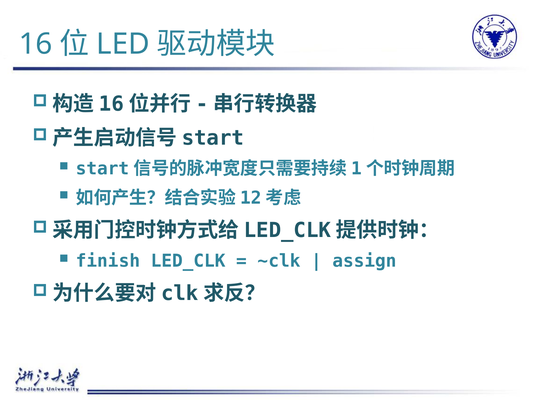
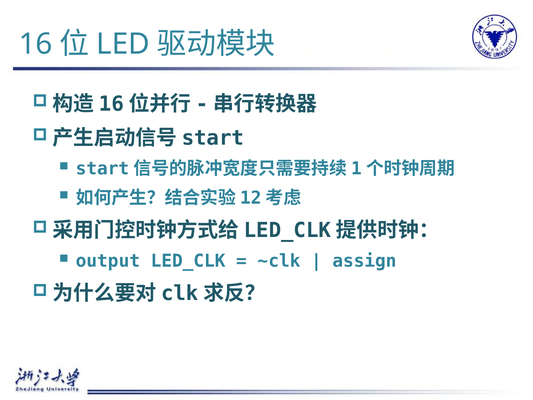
finish: finish -> output (108, 261)
